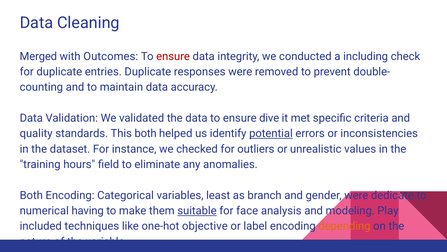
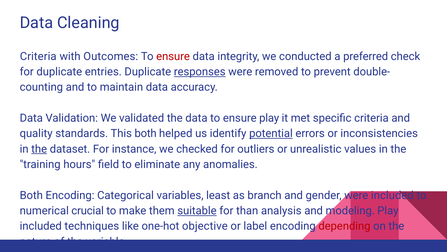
Merged: Merged -> Criteria (38, 56)
including: including -> preferred (366, 56)
responses underline: none -> present (200, 72)
ensure dive: dive -> play (269, 118)
the underline: none -> present (39, 149)
were dedicate: dedicate -> included (392, 195)
having: having -> crucial (88, 210)
face: face -> than (247, 210)
depending colour: orange -> red (344, 226)
